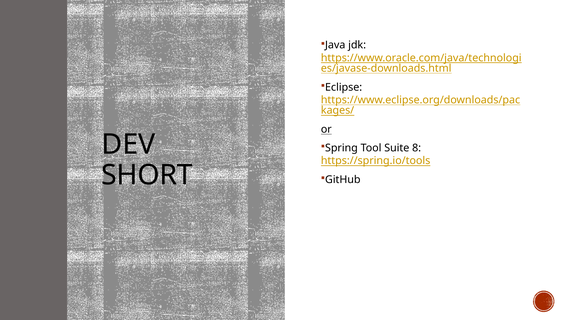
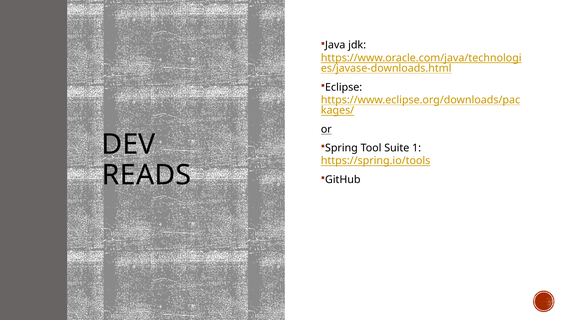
8: 8 -> 1 (417, 148)
SHORT: SHORT -> READS (147, 176)
